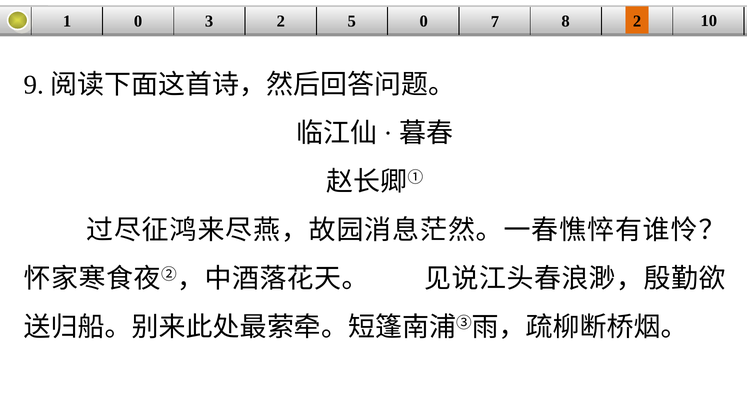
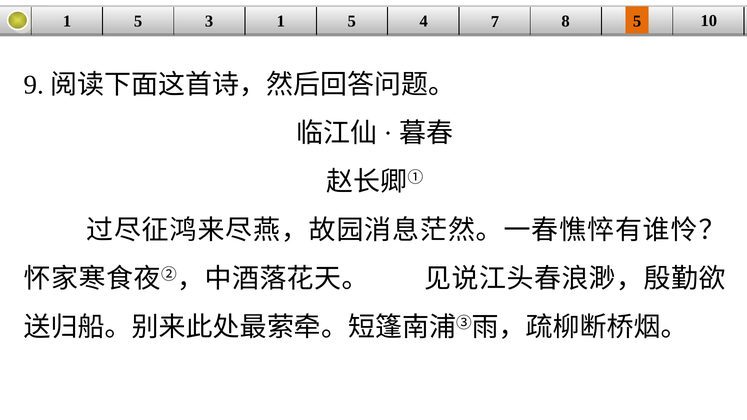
0: 0 -> 5 (138, 21)
3 2: 2 -> 1 (281, 21)
5 0: 0 -> 4 (424, 21)
8 2: 2 -> 5 (637, 21)
